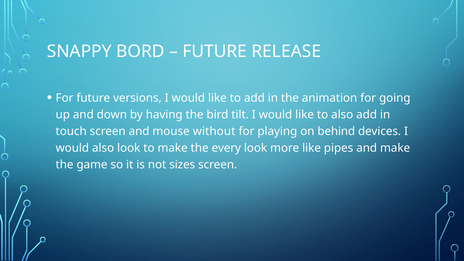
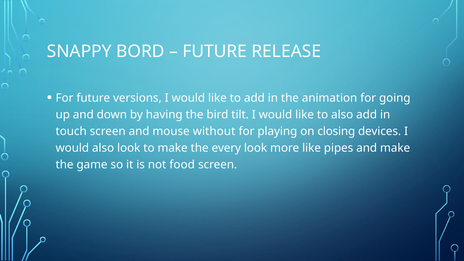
behind: behind -> closing (336, 131)
sizes: sizes -> food (182, 165)
